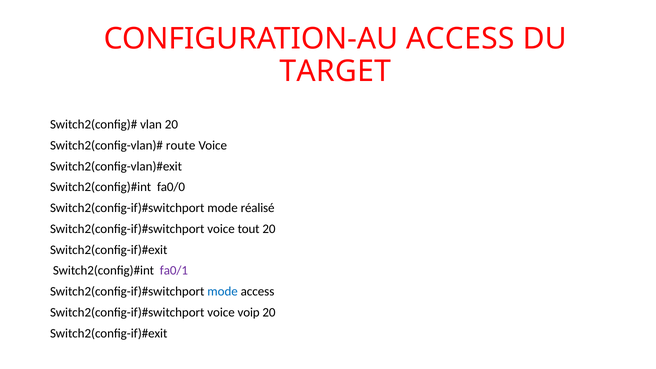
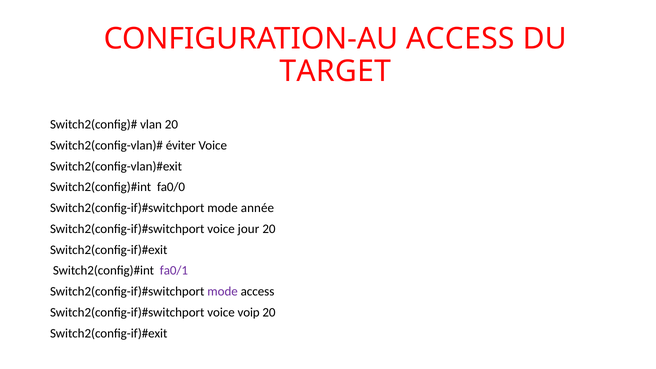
route: route -> éviter (181, 145)
réalisé: réalisé -> année (257, 208)
tout: tout -> jour (248, 229)
mode colour: blue -> purple (223, 292)
